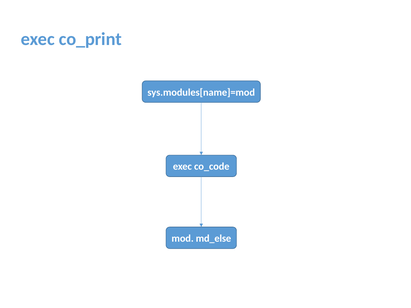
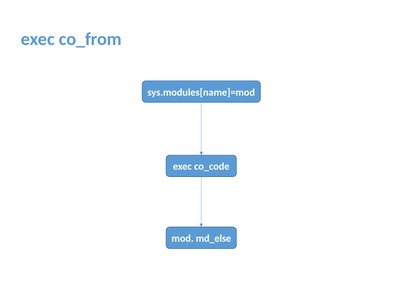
co_print: co_print -> co_from (90, 39)
